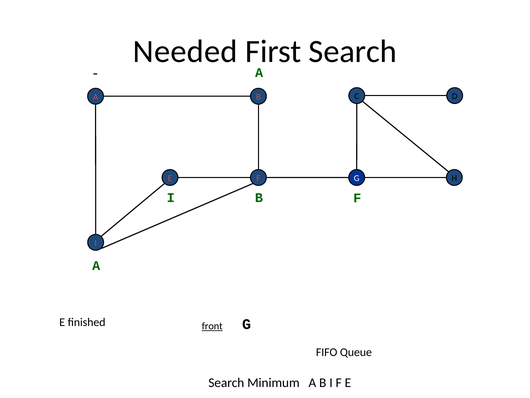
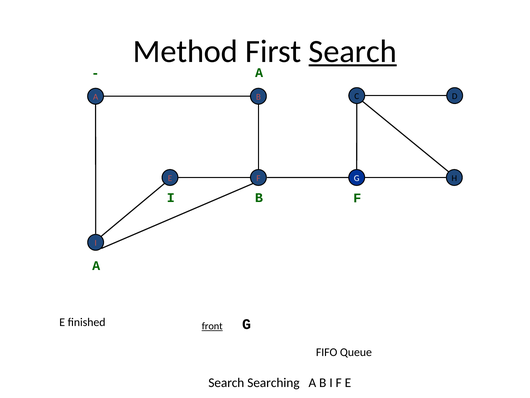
Needed: Needed -> Method (185, 51)
Search underline: none -> present (353, 51)
Minimum: Minimum -> Searching (273, 382)
